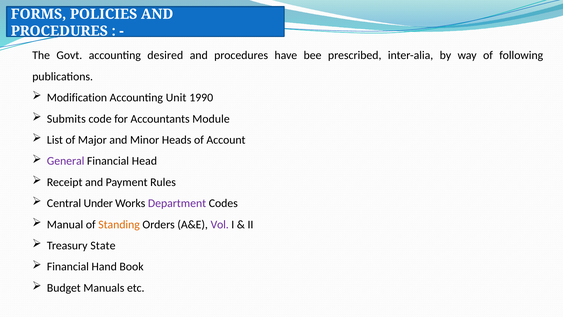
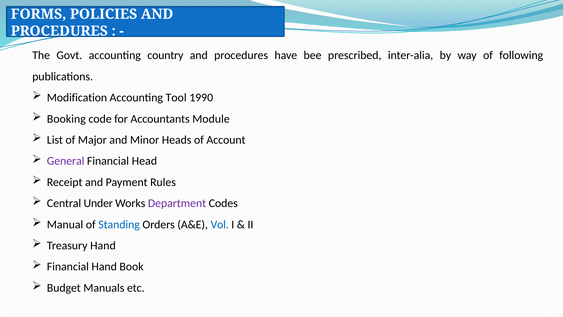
desired: desired -> country (165, 55)
Unit: Unit -> Tool (176, 98)
Submits: Submits -> Booking (66, 119)
Standing colour: orange -> blue (119, 224)
Vol colour: purple -> blue (220, 224)
Treasury State: State -> Hand (103, 245)
